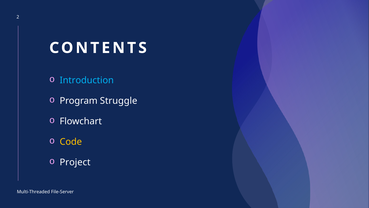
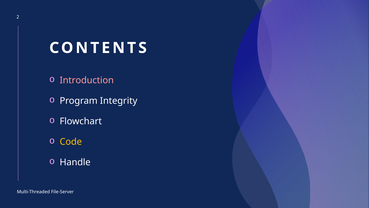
Introduction colour: light blue -> pink (87, 80)
Struggle: Struggle -> Integrity (119, 101)
Project: Project -> Handle (75, 162)
